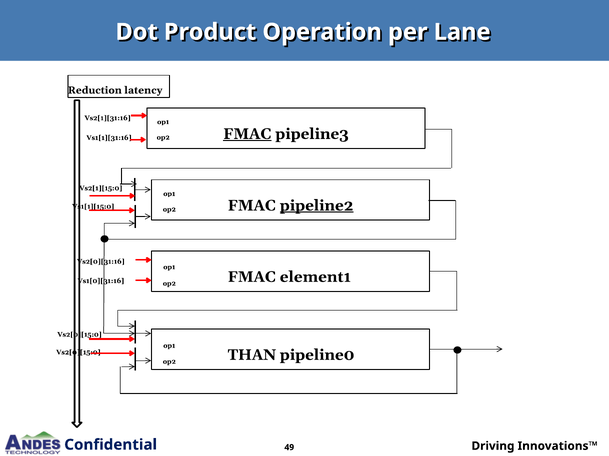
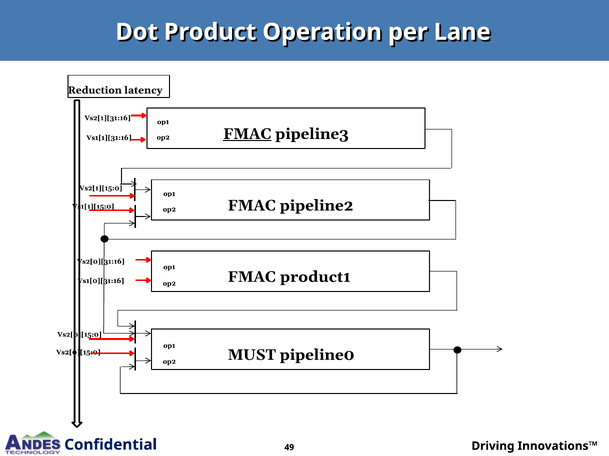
pipeline2 underline: present -> none (317, 206)
element1: element1 -> product1 (315, 277)
THAN: THAN -> MUST (252, 355)
